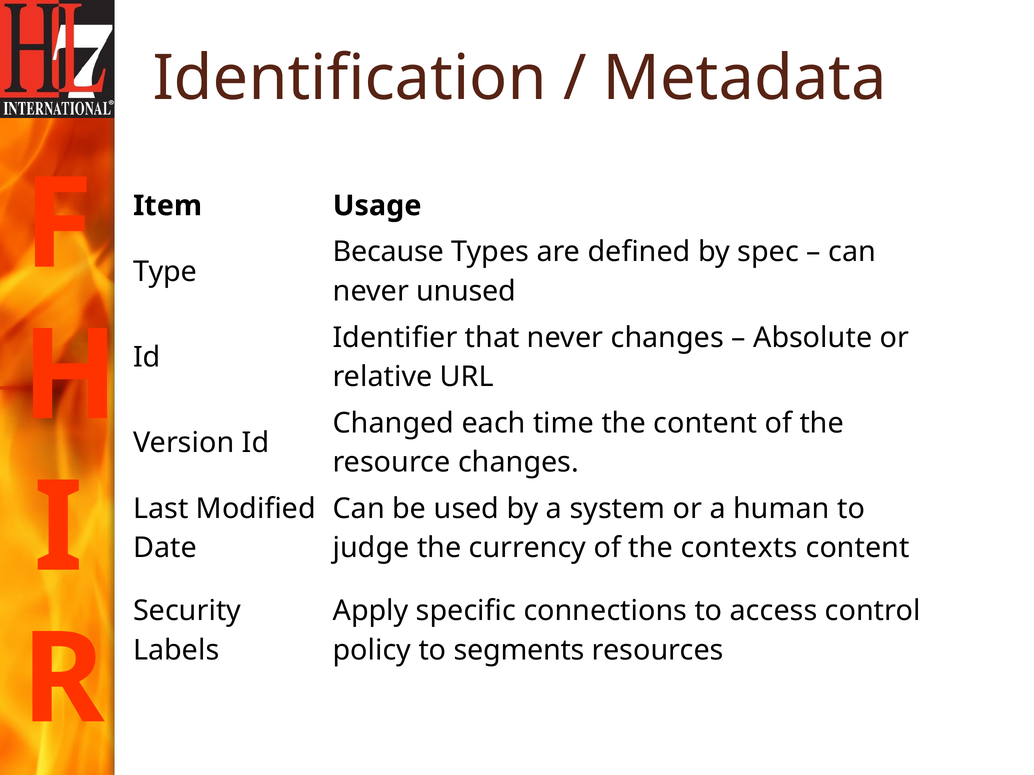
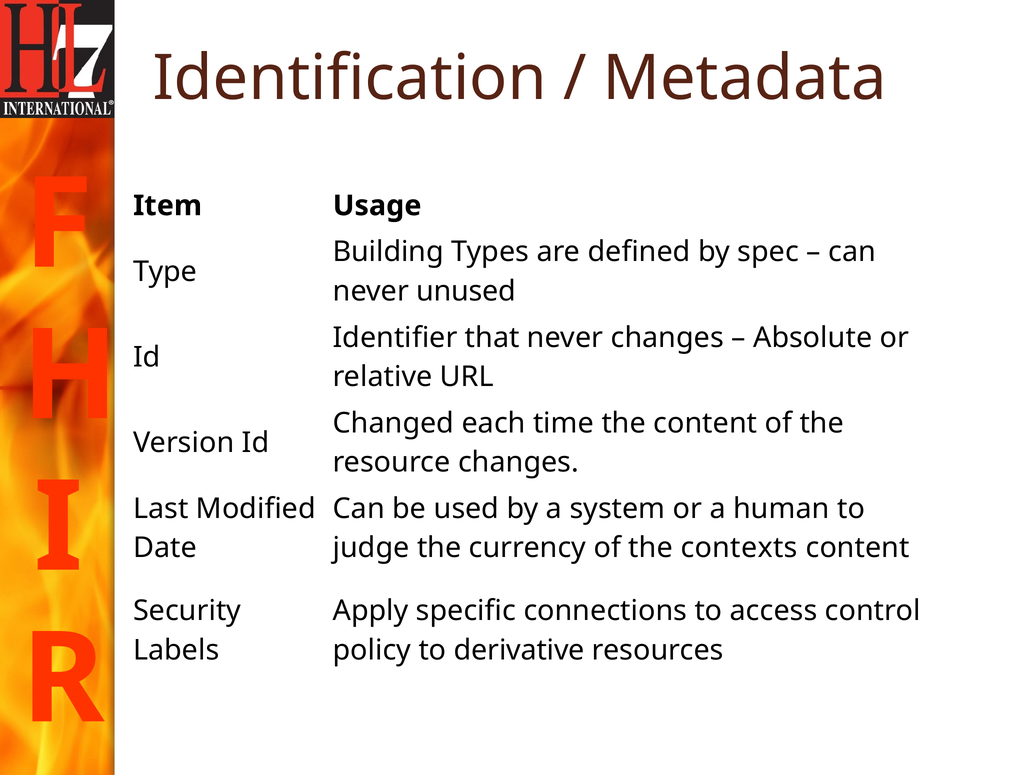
Because: Because -> Building (388, 252)
segments: segments -> derivative (519, 650)
